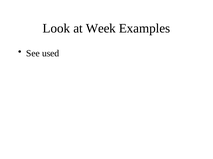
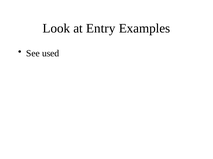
Week: Week -> Entry (101, 28)
